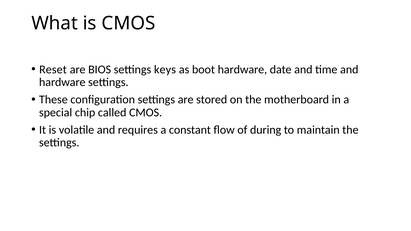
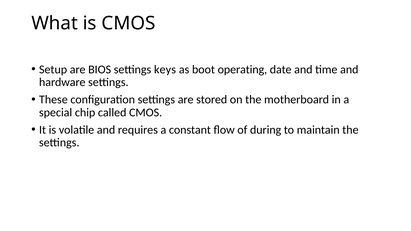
Reset: Reset -> Setup (53, 69)
boot hardware: hardware -> operating (242, 69)
